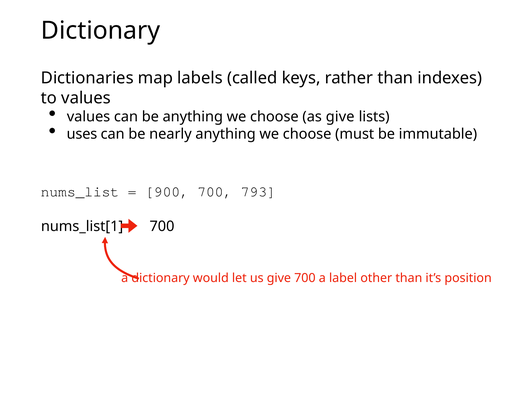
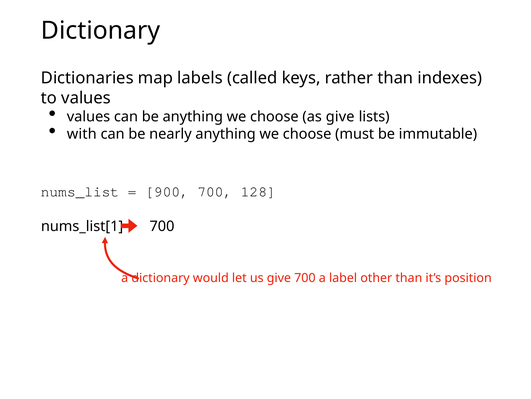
uses: uses -> with (82, 134)
793: 793 -> 128 (258, 191)
